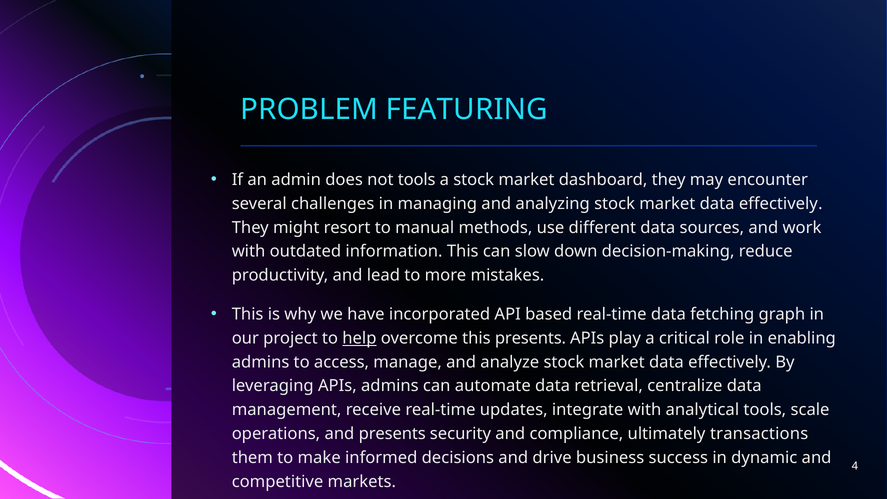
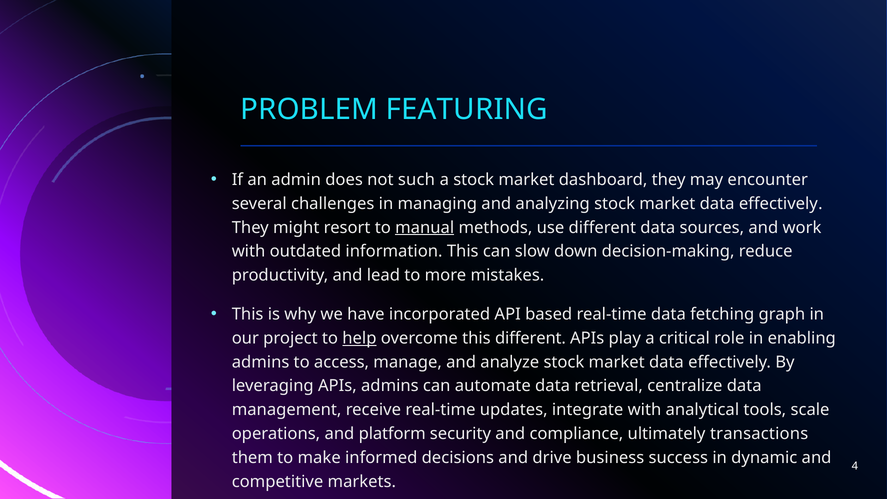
not tools: tools -> such (416, 180)
manual underline: none -> present (425, 228)
this presents: presents -> different (530, 338)
and presents: presents -> platform (392, 434)
